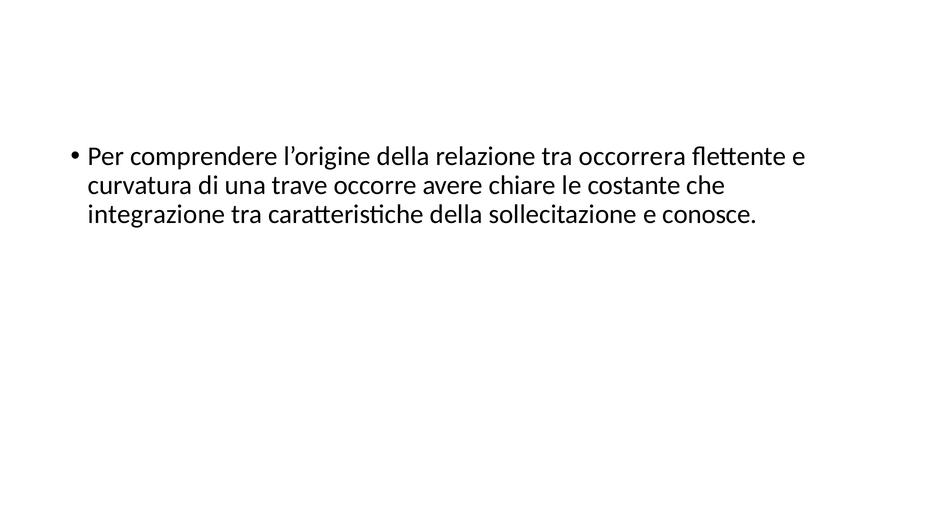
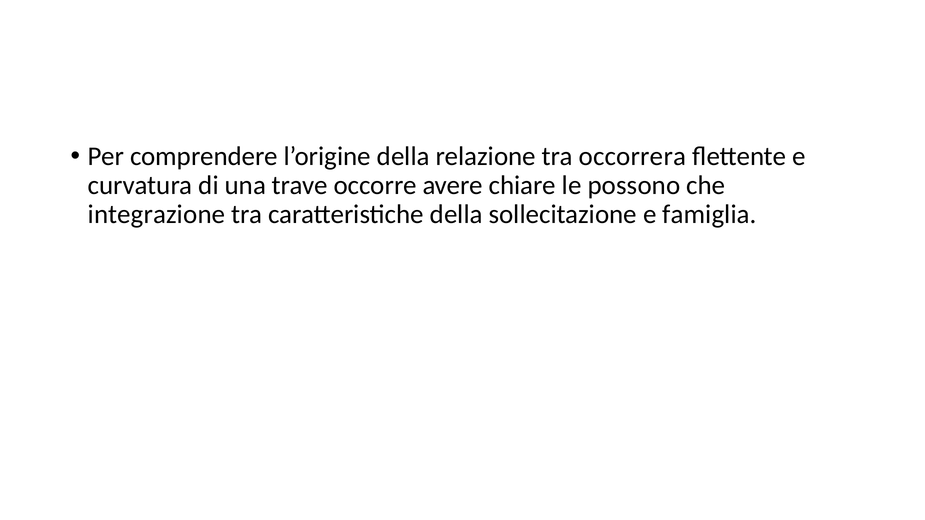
costante: costante -> possono (634, 186)
conosce: conosce -> famiglia (710, 215)
